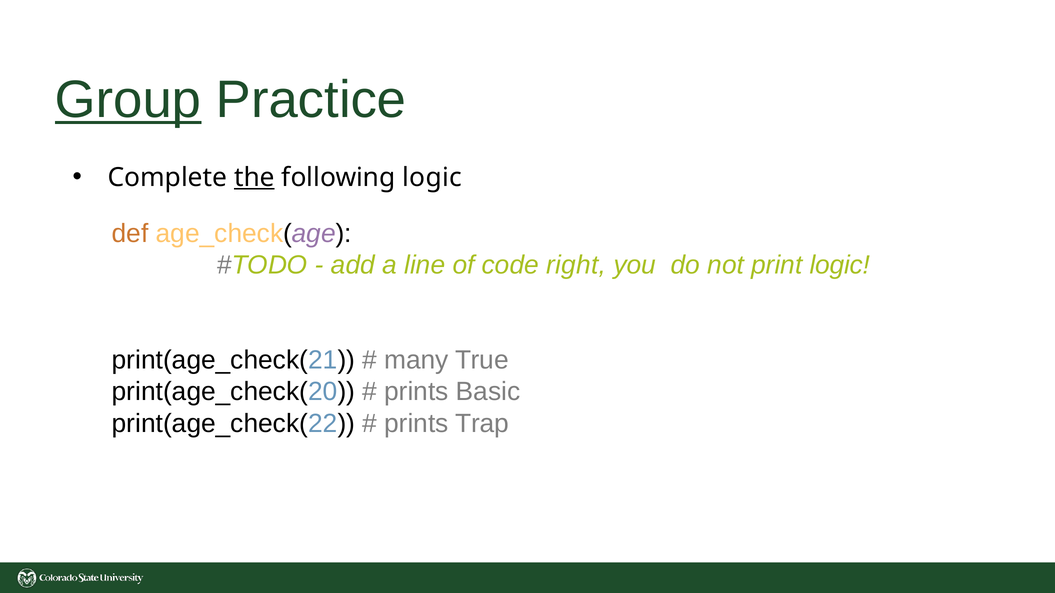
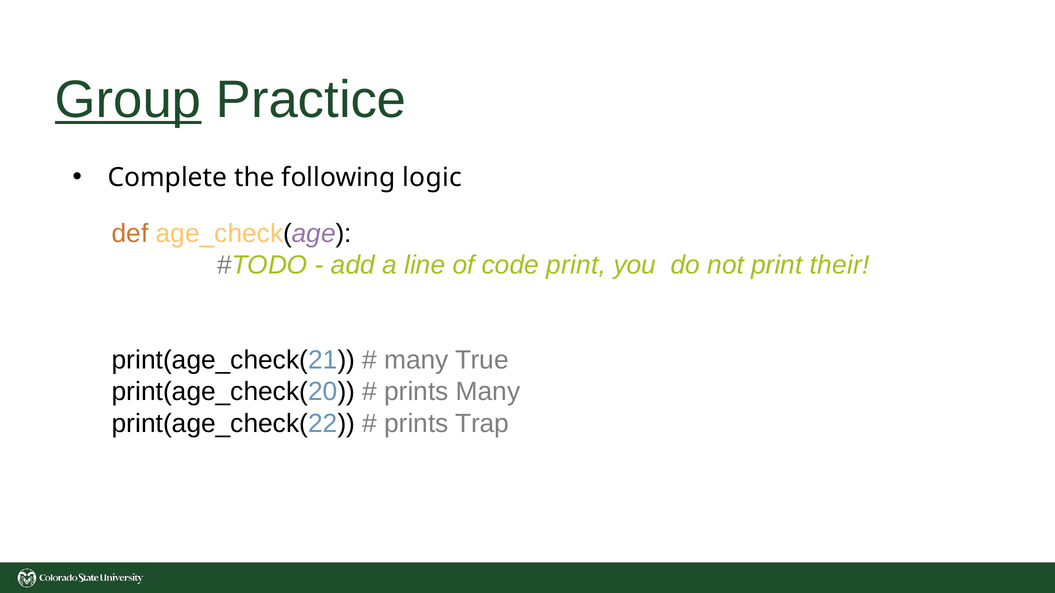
the underline: present -> none (254, 178)
code right: right -> print (576, 265)
print logic: logic -> their (840, 265)
prints Basic: Basic -> Many (488, 392)
